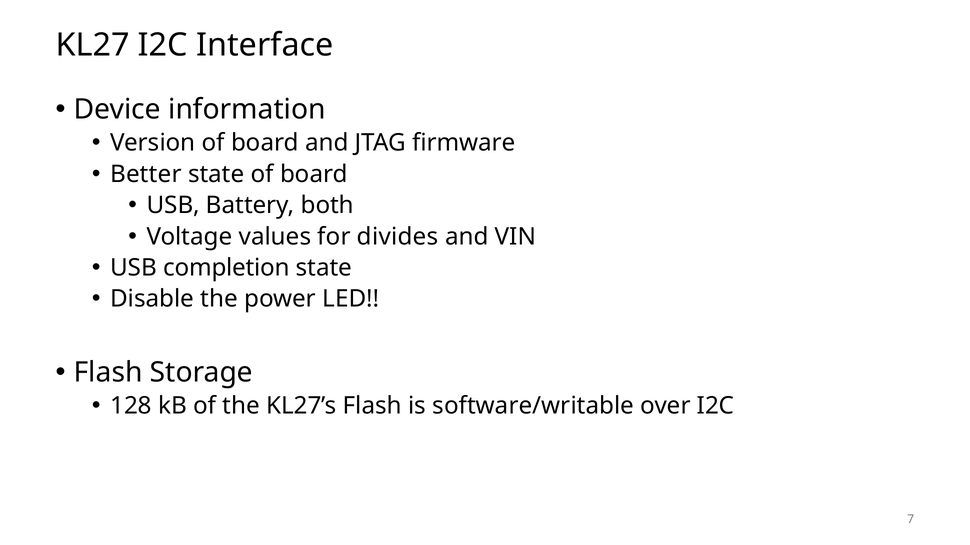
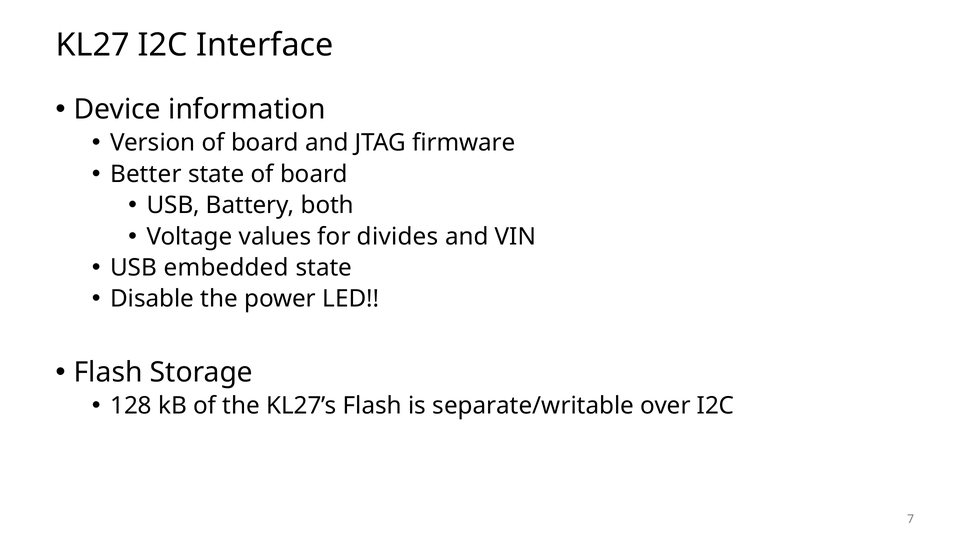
completion: completion -> embedded (226, 268)
software/writable: software/writable -> separate/writable (533, 406)
